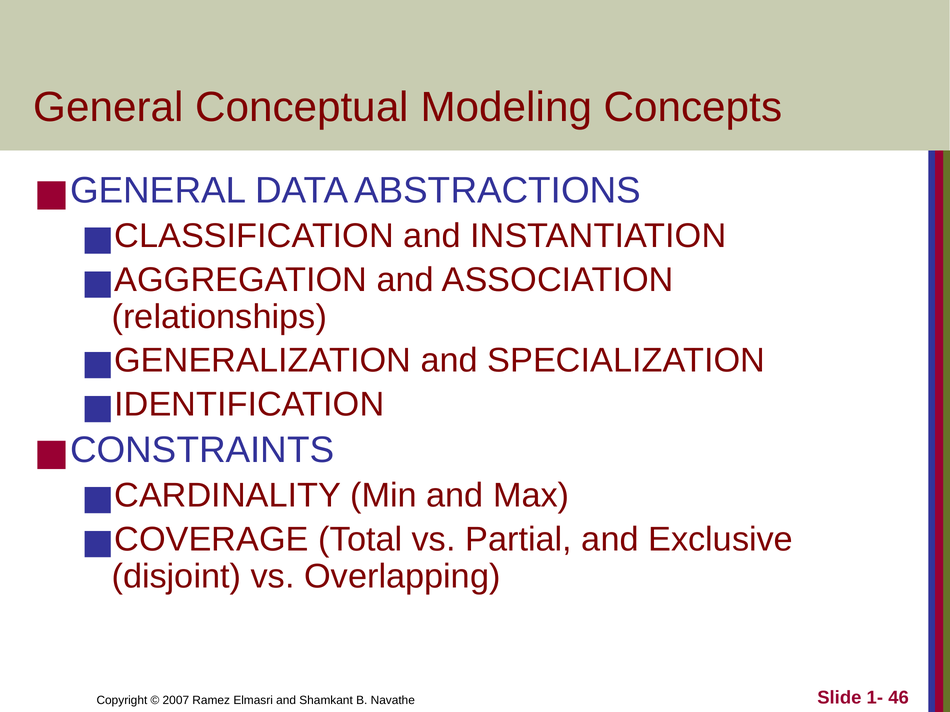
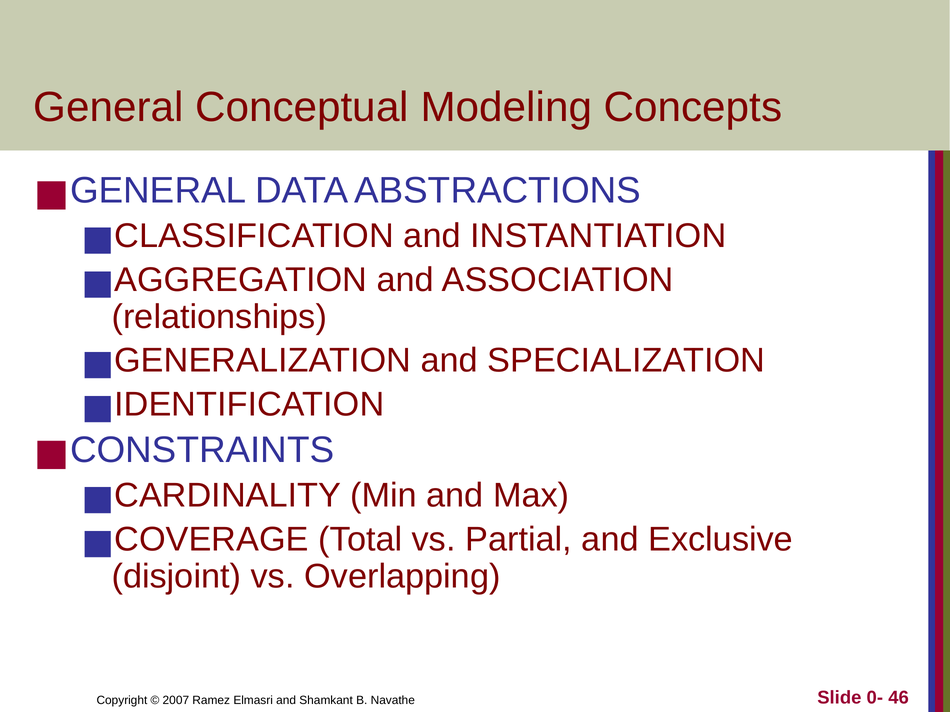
1-: 1- -> 0- (875, 698)
